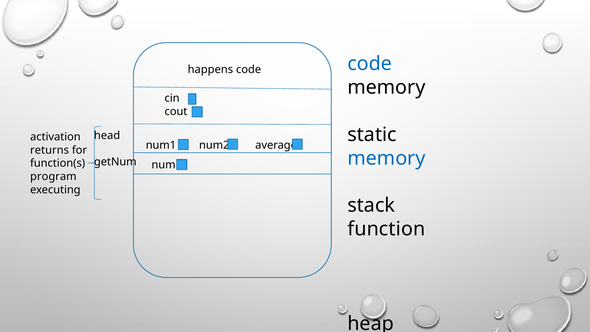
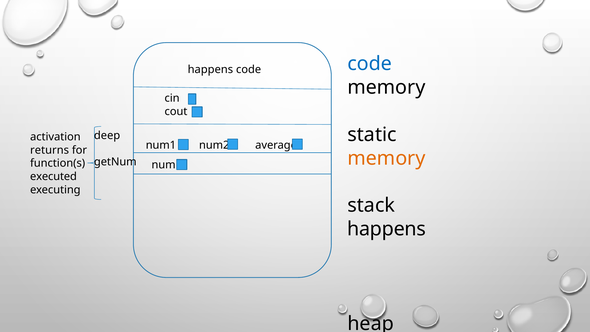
head: head -> deep (107, 135)
memory colour: blue -> orange (386, 158)
program: program -> executed (53, 177)
function: function -> happens (387, 229)
